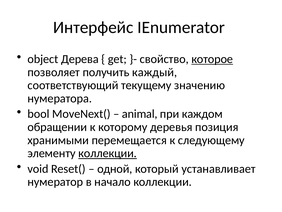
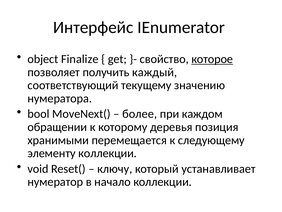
Дерева: Дерева -> Finalize (80, 59)
animal: animal -> более (140, 114)
коллекции underline: present -> none (108, 153)
одной: одной -> ключу (115, 168)
